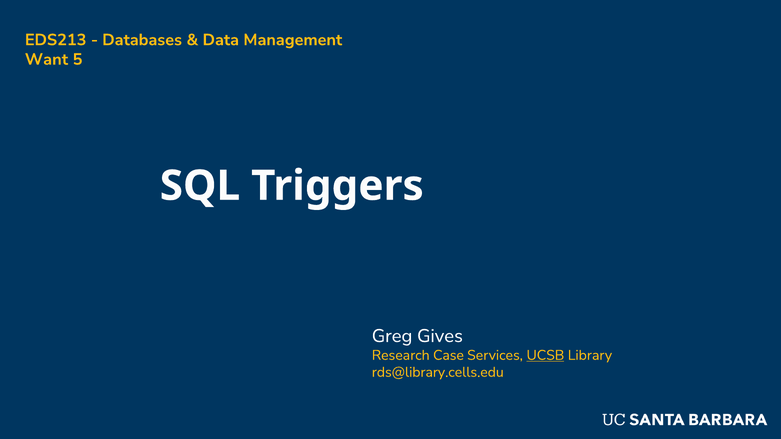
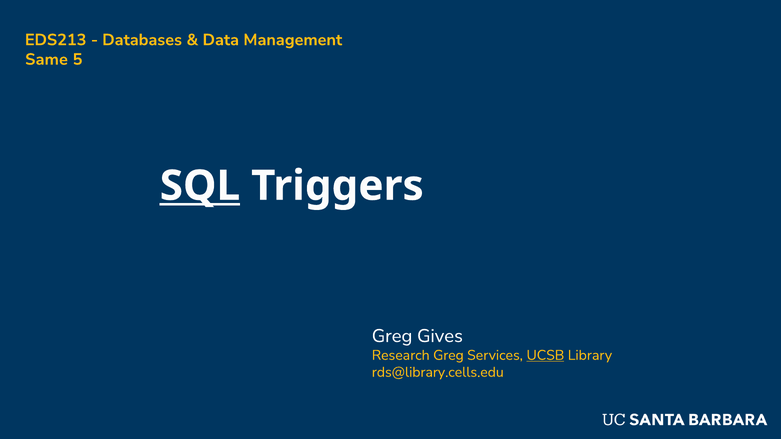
Want: Want -> Same (46, 59)
SQL underline: none -> present (200, 186)
Research Case: Case -> Greg (448, 355)
